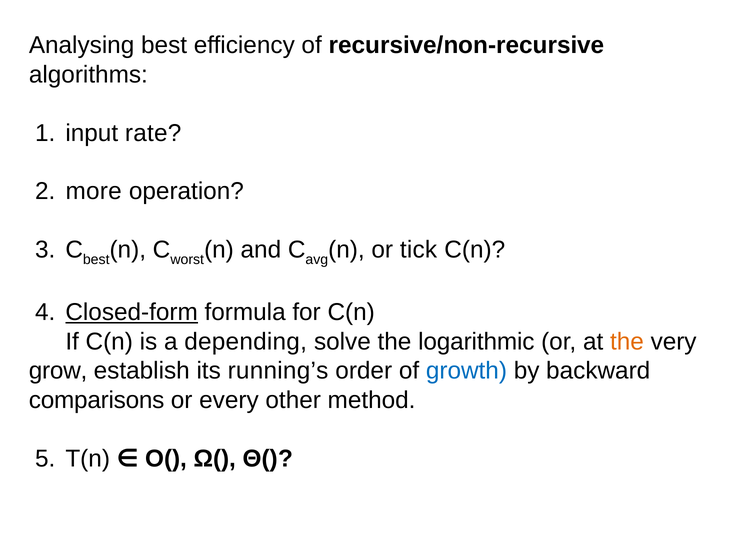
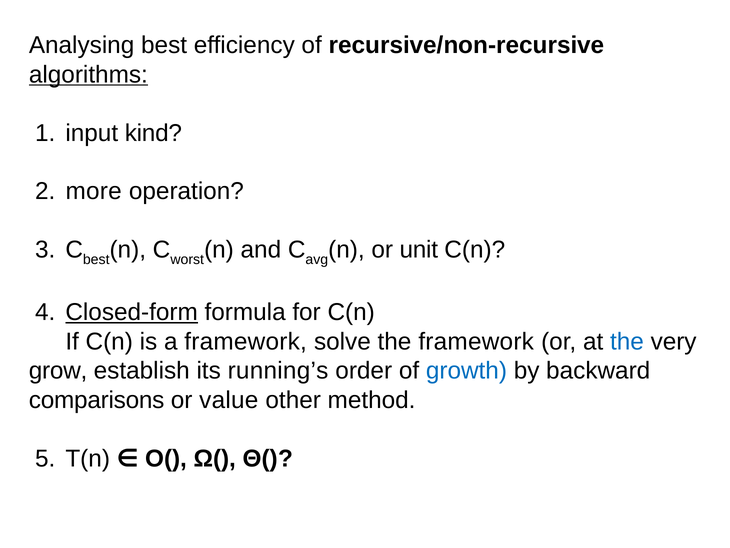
algorithms underline: none -> present (88, 74)
rate: rate -> kind (153, 133)
tick: tick -> unit (419, 250)
a depending: depending -> framework (246, 341)
the logarithmic: logarithmic -> framework (476, 341)
the colour: orange -> blue (627, 341)
every: every -> value (229, 400)
